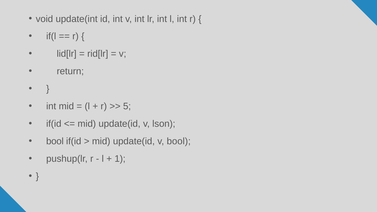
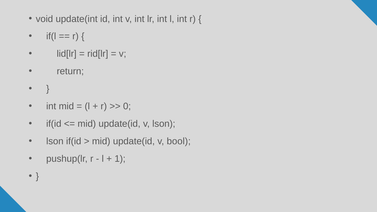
5: 5 -> 0 (127, 106)
bool: bool -> lson (55, 141)
